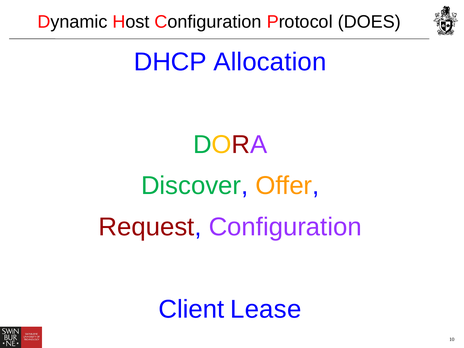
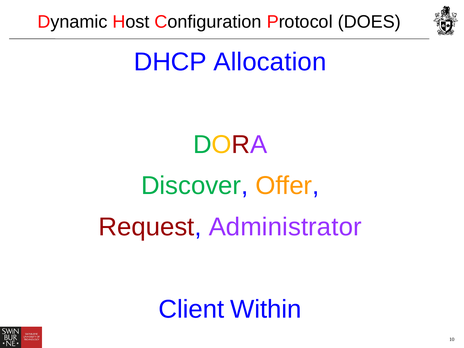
Request Configuration: Configuration -> Administrator (285, 227)
Lease: Lease -> Within (266, 309)
